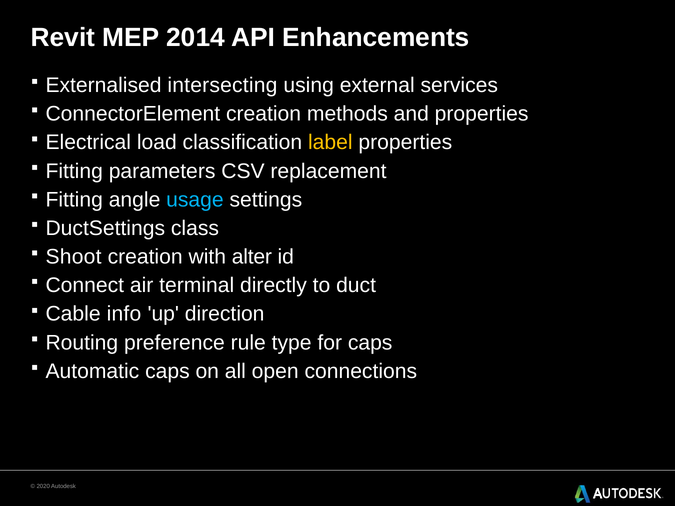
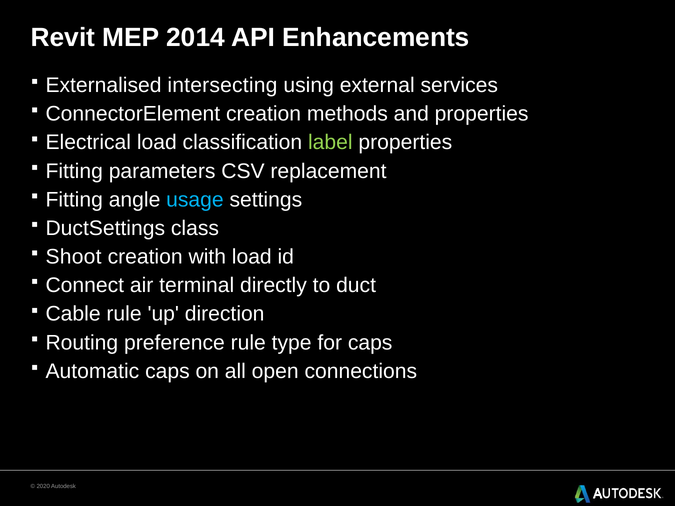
label colour: yellow -> light green (330, 143)
with alter: alter -> load (252, 257)
Cable info: info -> rule (124, 314)
